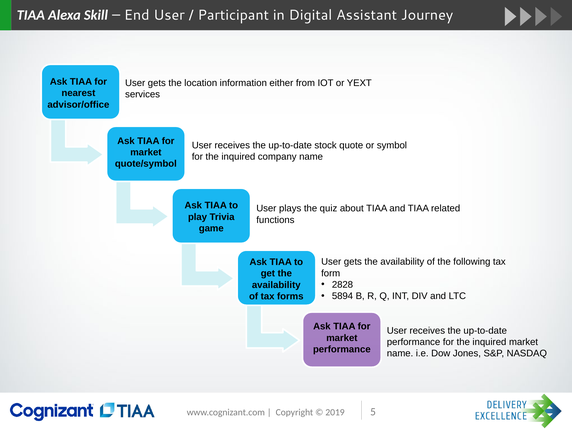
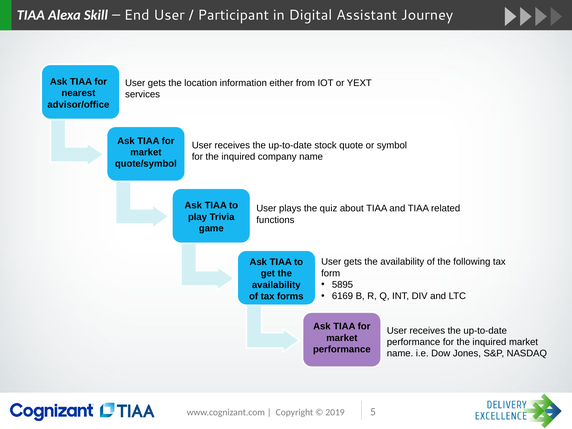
2828: 2828 -> 5895 (342, 285)
5894: 5894 -> 6169 (342, 296)
